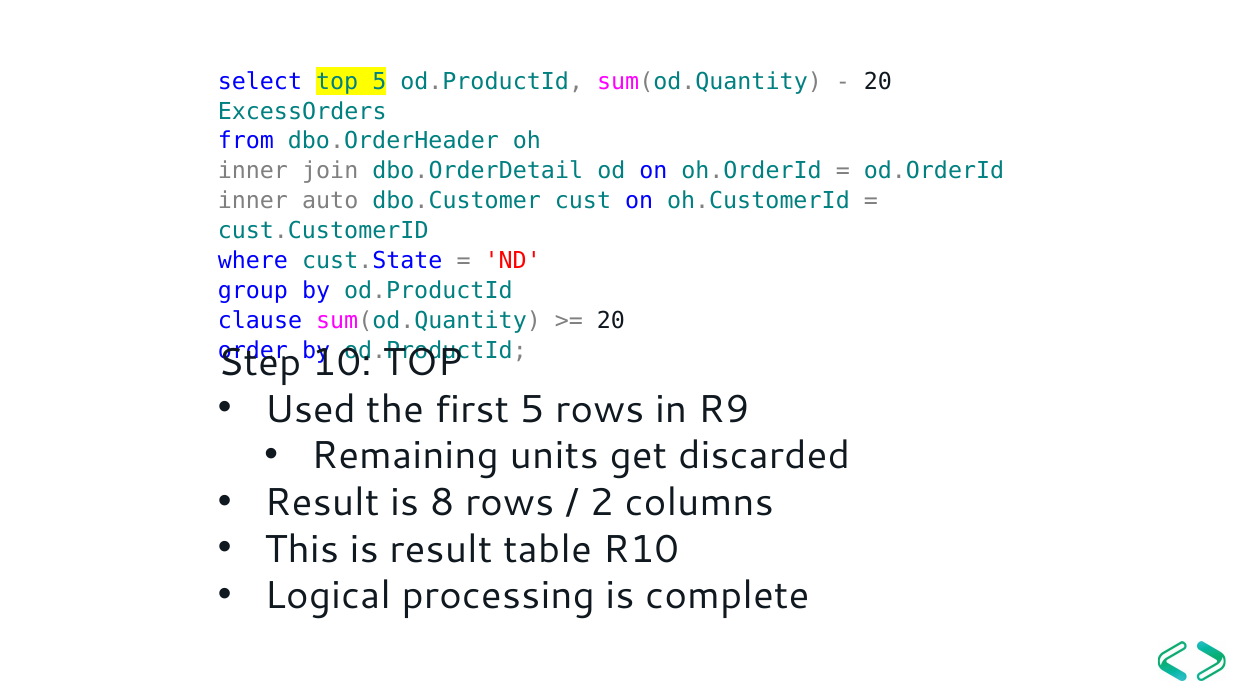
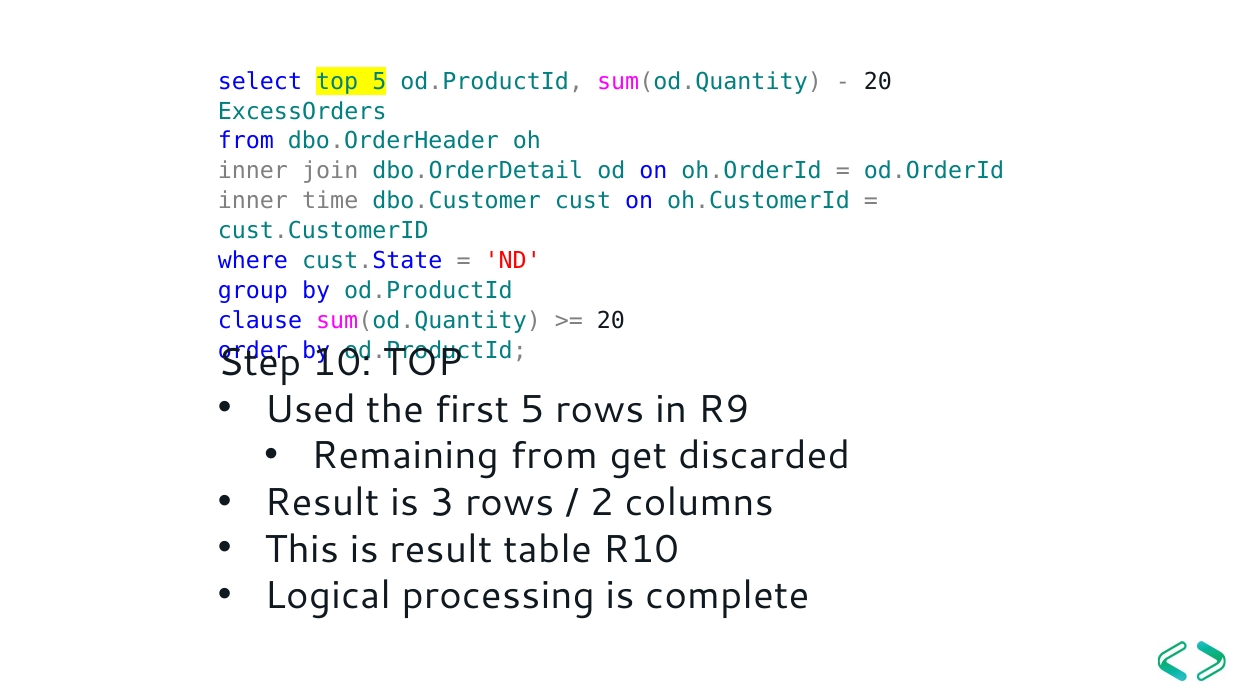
auto: auto -> time (330, 201)
Remaining units: units -> from (554, 456)
8: 8 -> 3 (442, 503)
